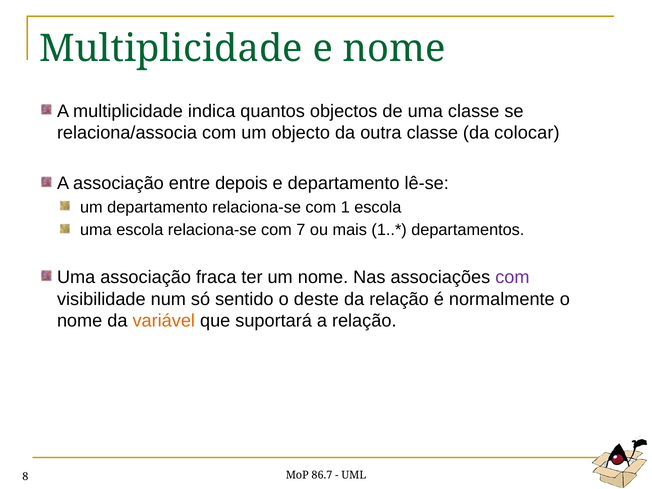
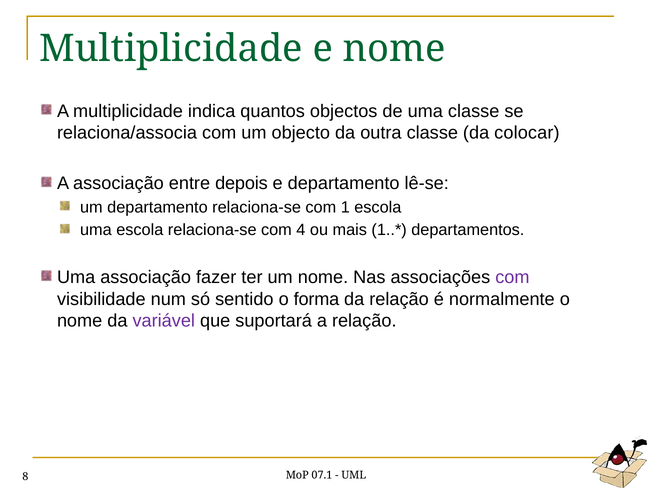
7: 7 -> 4 (301, 230)
fraca: fraca -> fazer (216, 277)
deste: deste -> forma (317, 299)
variável colour: orange -> purple (164, 321)
86.7: 86.7 -> 07.1 (322, 475)
